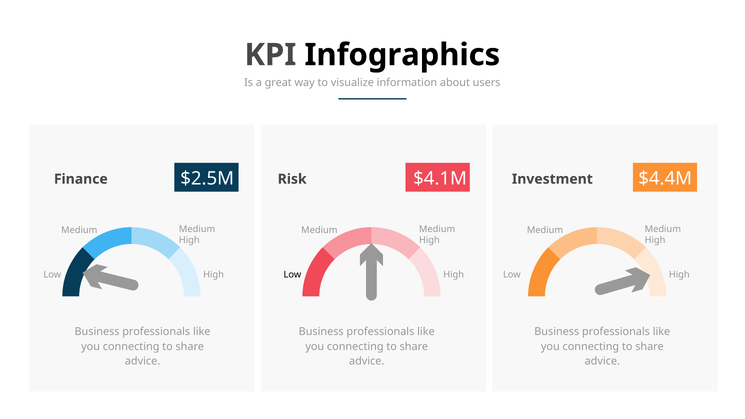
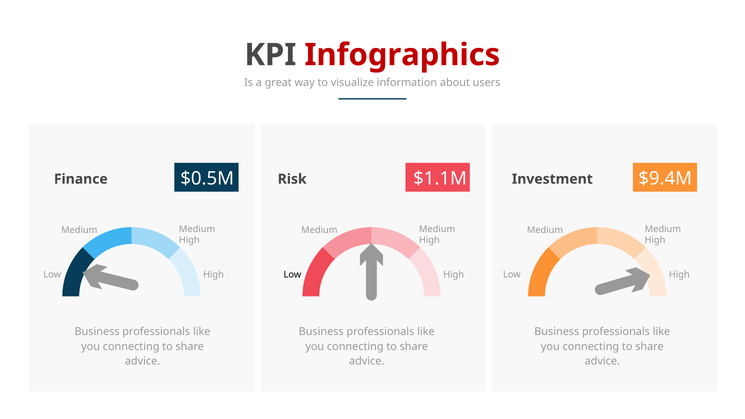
Infographics colour: black -> red (402, 55)
$2.5M: $2.5M -> $0.5M (207, 178)
$4.1M: $4.1M -> $1.1M (440, 178)
$4.4M: $4.4M -> $9.4M (665, 178)
